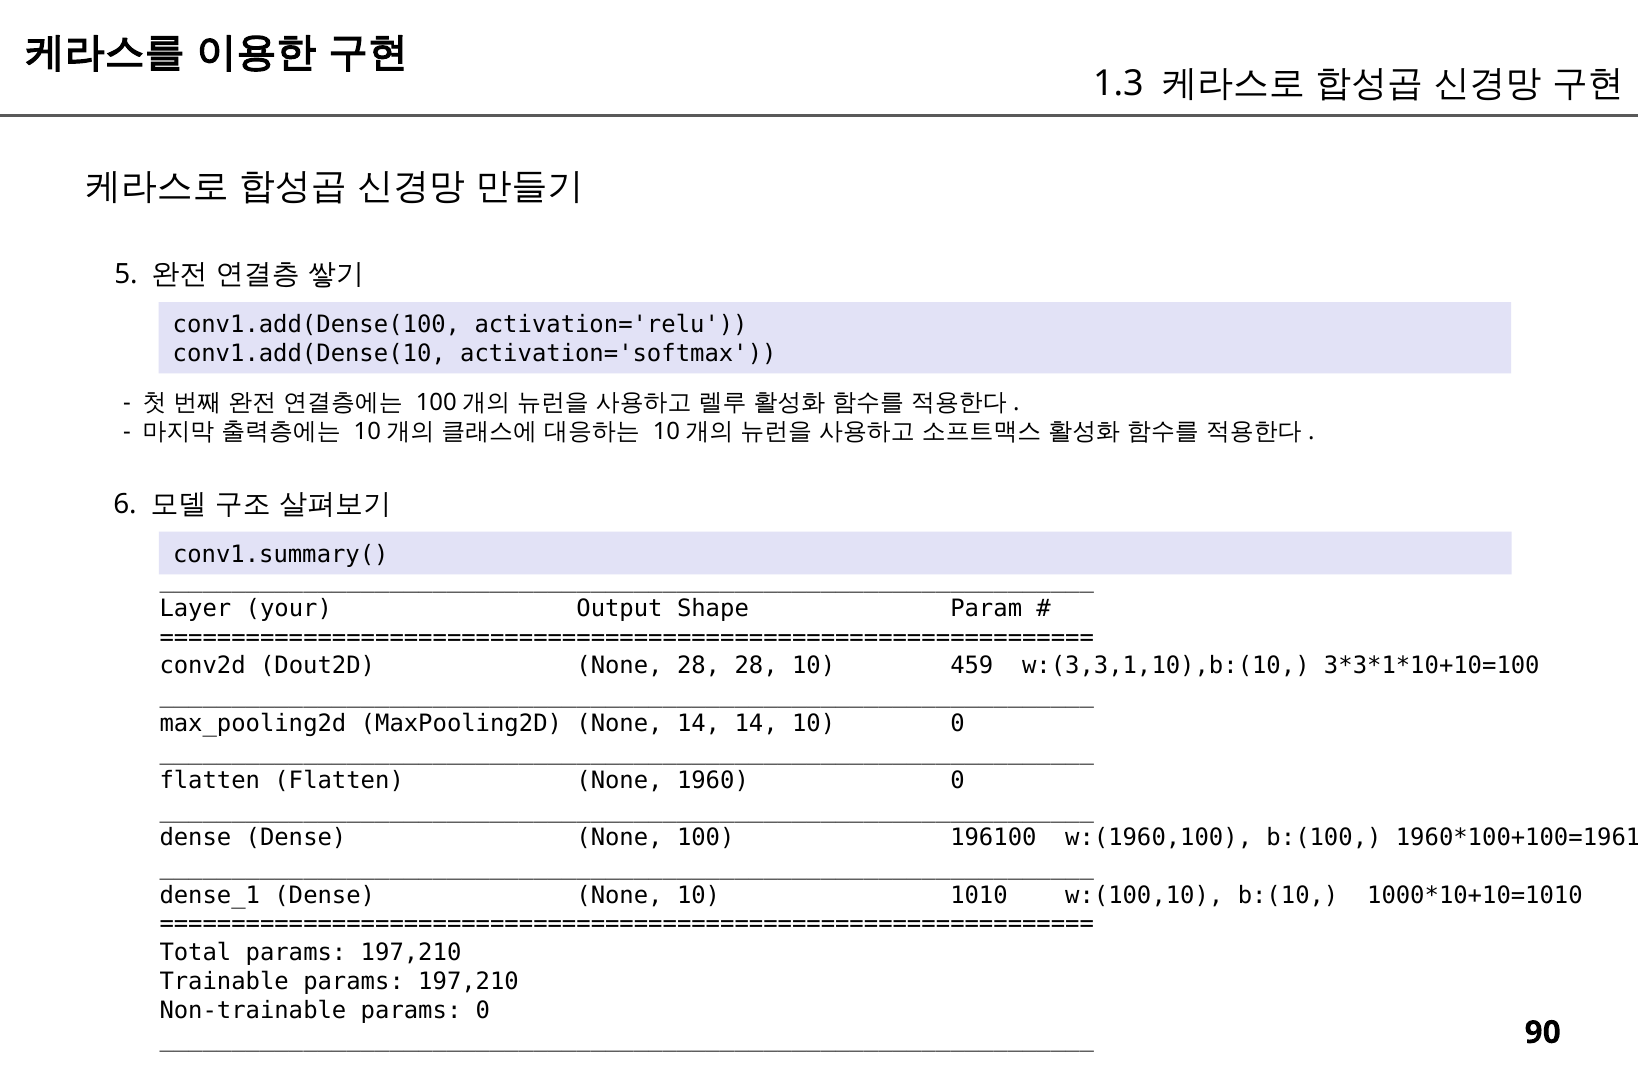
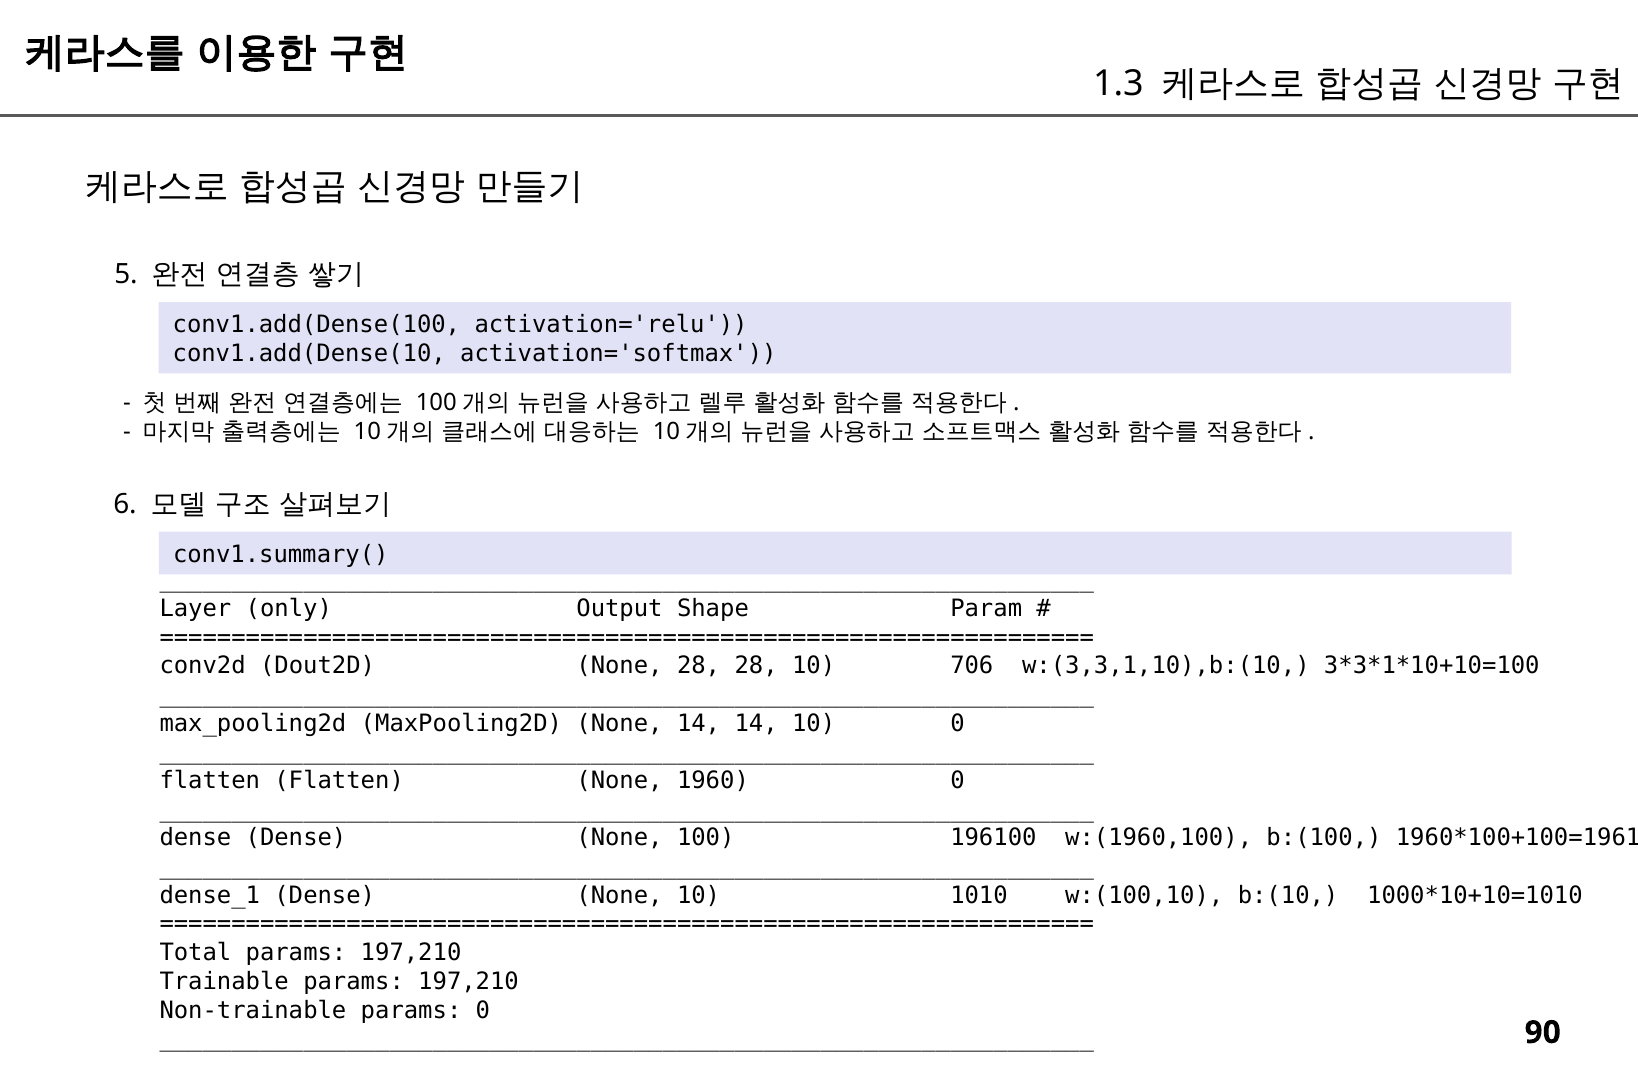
your: your -> only (289, 608)
459: 459 -> 706 (972, 666)
